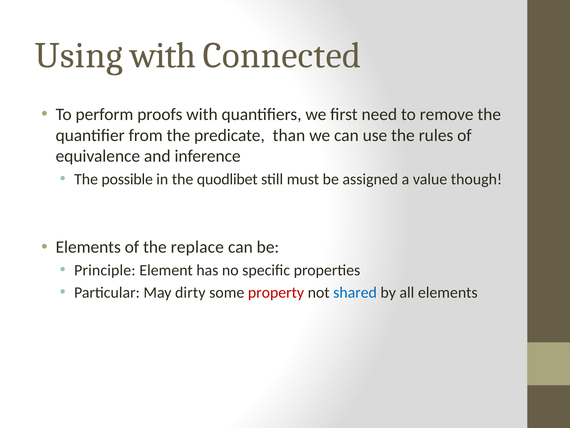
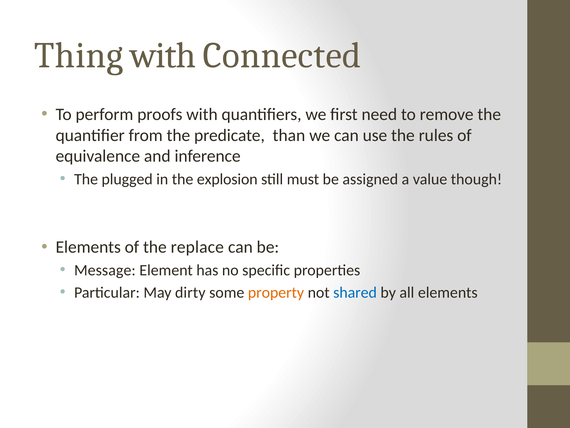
Using: Using -> Thing (79, 55)
possible: possible -> plugged (127, 179)
quodlibet: quodlibet -> explosion (227, 179)
Principle: Principle -> Message (105, 270)
property colour: red -> orange (276, 292)
